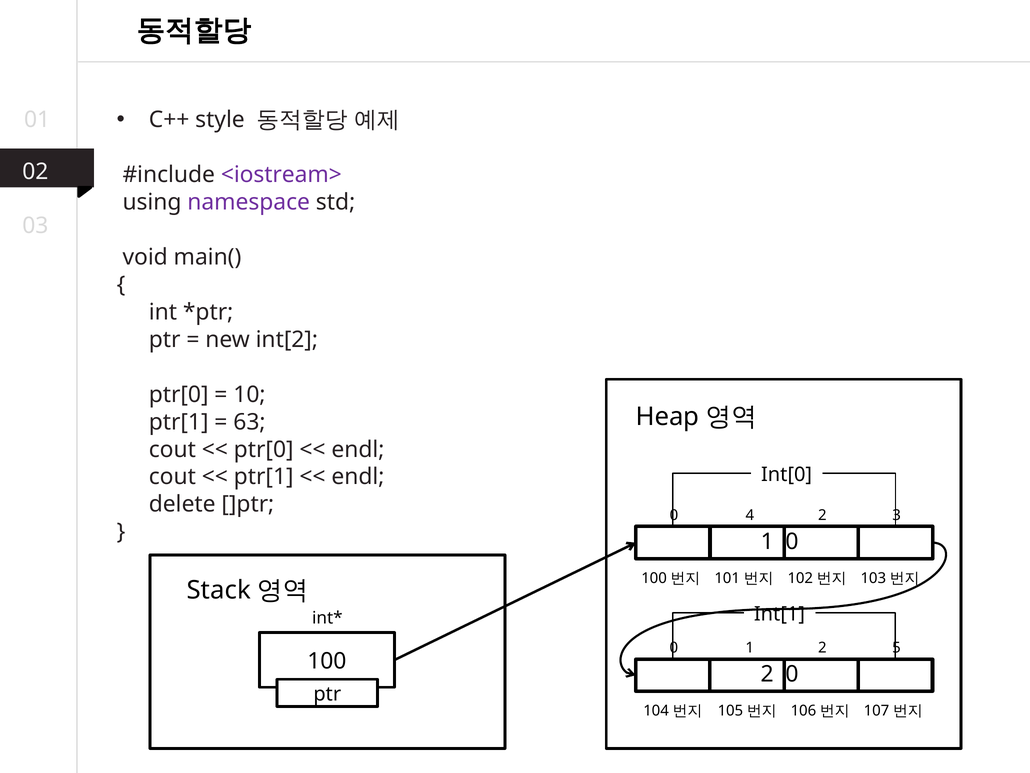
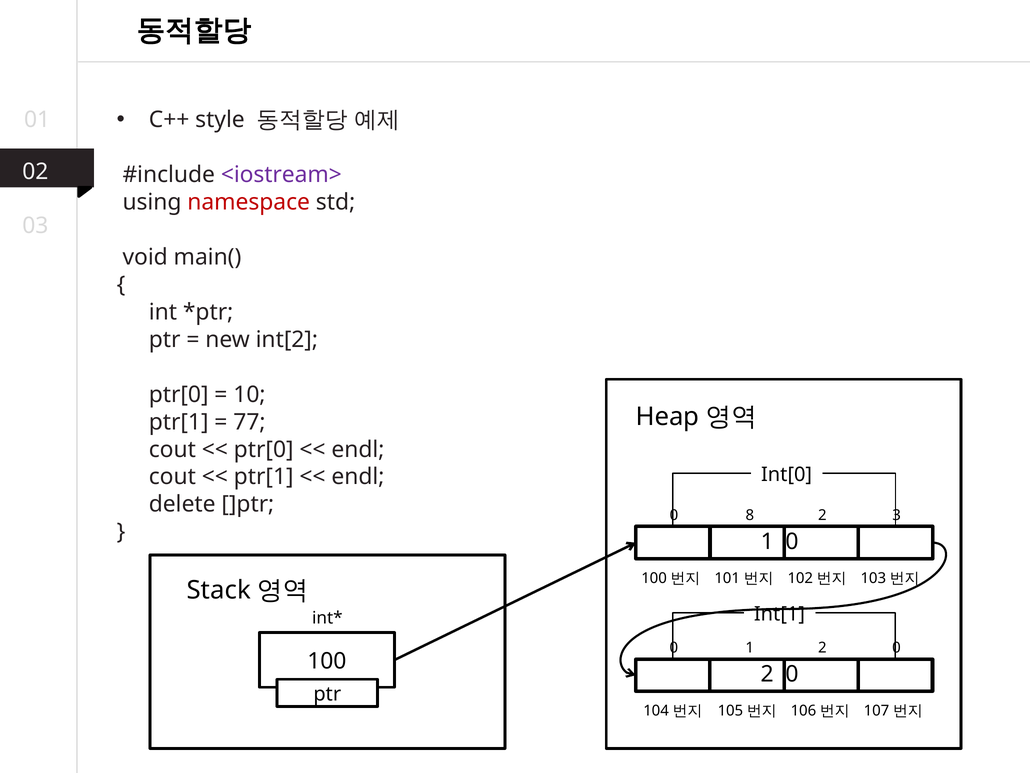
namespace colour: purple -> red (249, 202)
63: 63 -> 77 (249, 422)
4: 4 -> 8 (750, 515)
1 2 5: 5 -> 0 (896, 647)
